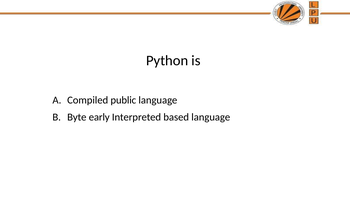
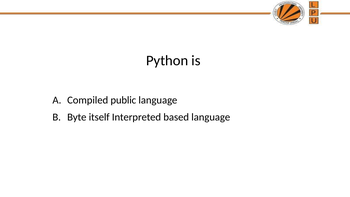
early: early -> itself (99, 117)
